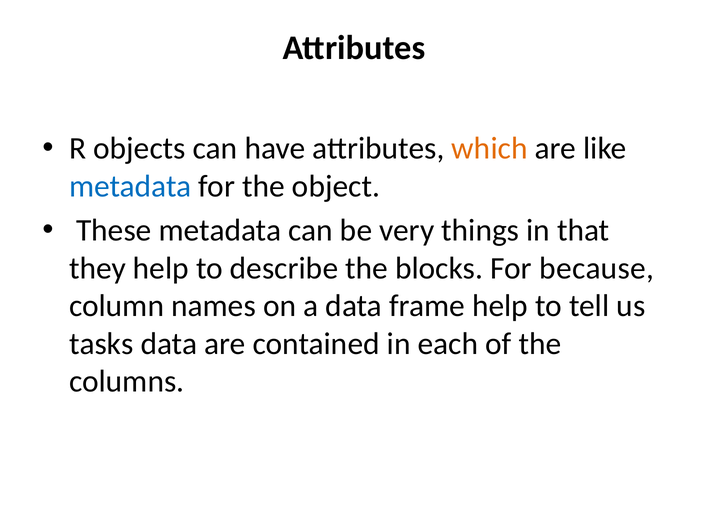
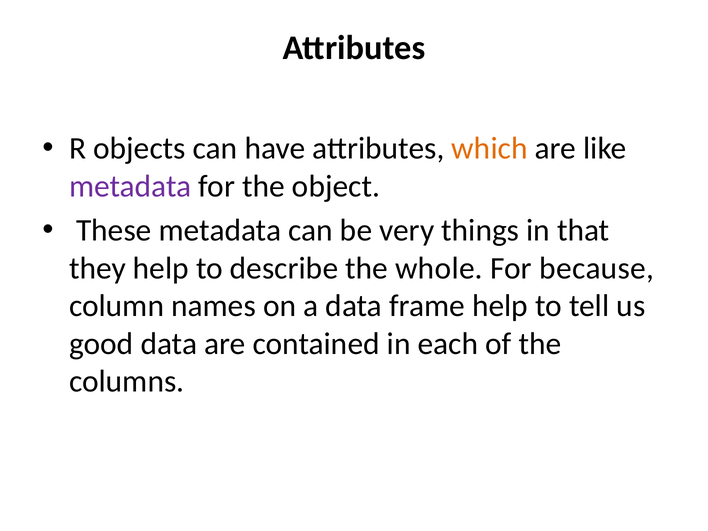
metadata colour: blue -> purple (130, 186)
blocks: blocks -> whole (439, 268)
tasks: tasks -> good (101, 344)
